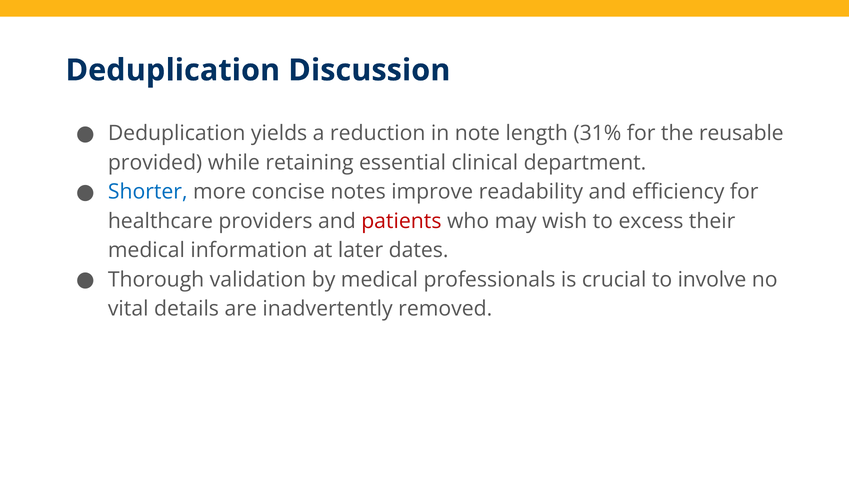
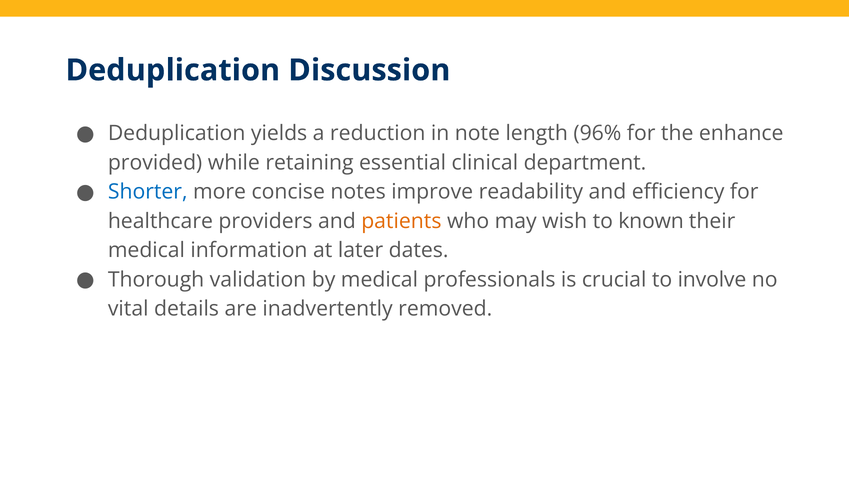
31%: 31% -> 96% (597, 134)
reusable: reusable -> enhance (741, 134)
patients colour: red -> orange (401, 221)
excess: excess -> known (651, 221)
